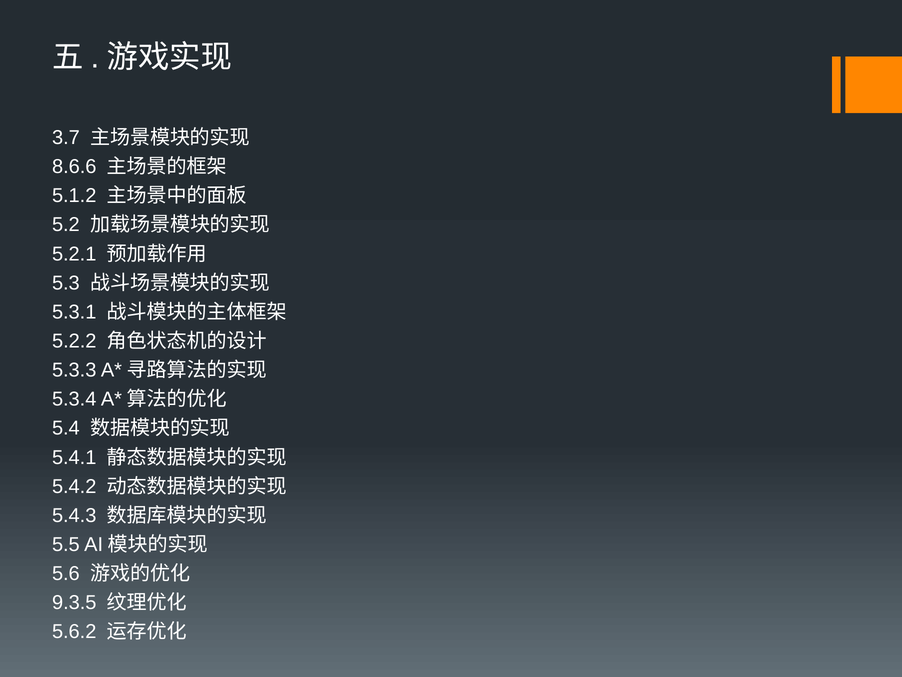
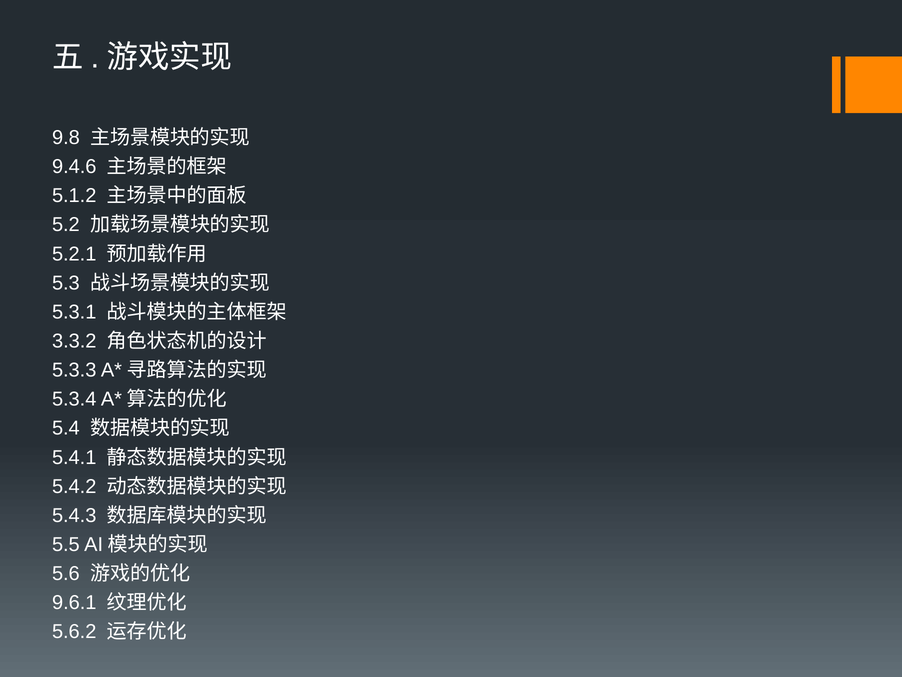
3.7: 3.7 -> 9.8 (66, 138)
8.6.6: 8.6.6 -> 9.4.6 (74, 167)
5.2.2: 5.2.2 -> 3.3.2 (74, 341)
9.3.5: 9.3.5 -> 9.6.1 (74, 602)
